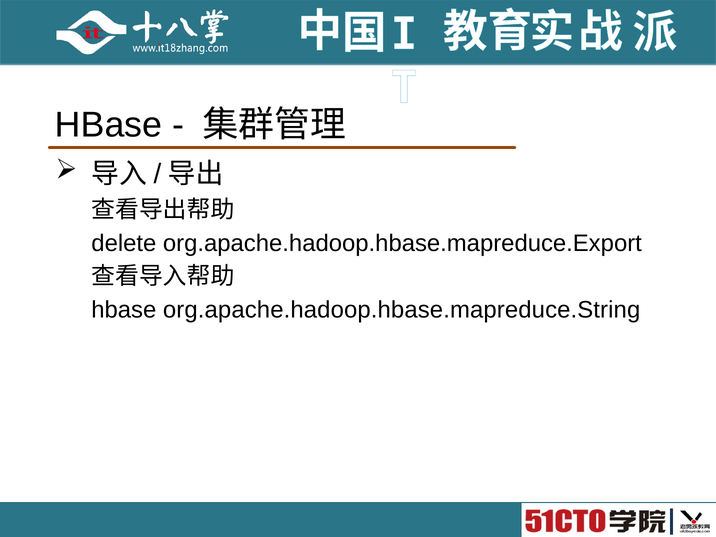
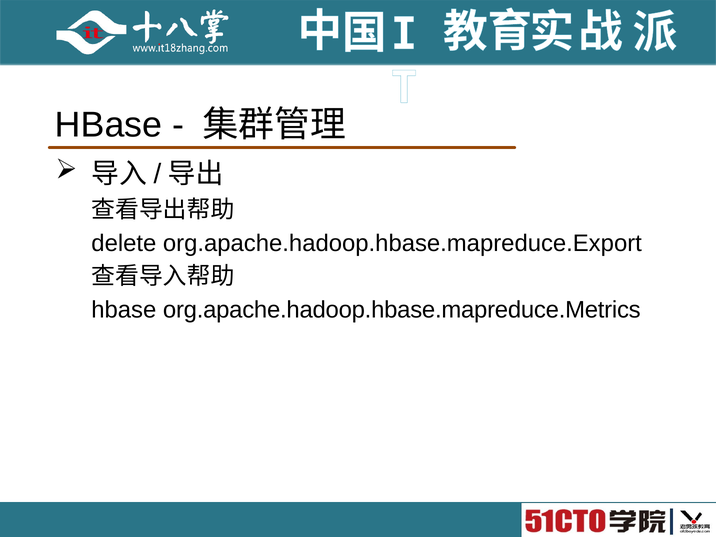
org.apache.hadoop.hbase.mapreduce.String: org.apache.hadoop.hbase.mapreduce.String -> org.apache.hadoop.hbase.mapreduce.Metrics (402, 310)
